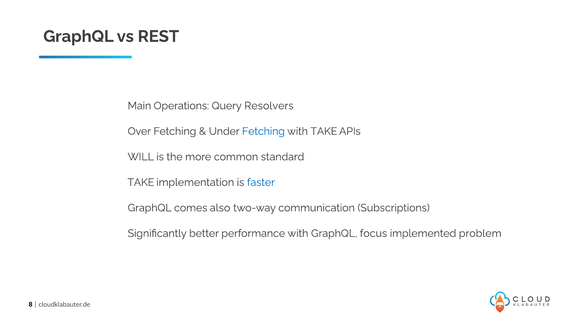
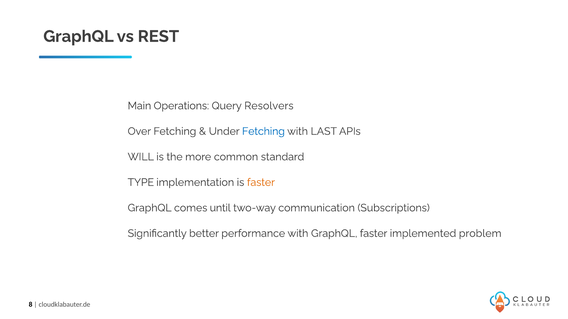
with TAKE: TAKE -> LAST (324, 131)
TAKE: TAKE -> TYPE (141, 183)
faster colour: blue -> orange (261, 183)
also: also -> until (220, 208)
GraphQL focus: focus -> faster (374, 234)
